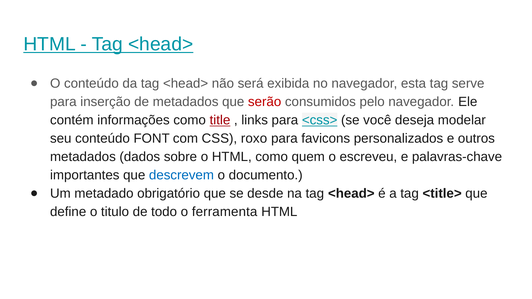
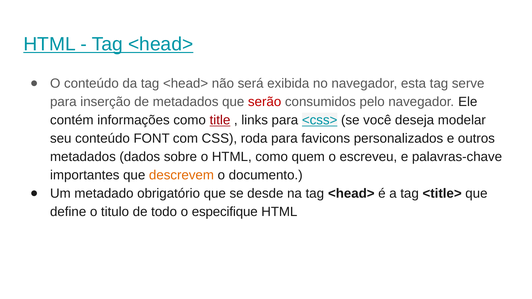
roxo: roxo -> roda (254, 139)
descrevem colour: blue -> orange (181, 175)
ferramenta: ferramenta -> especifique (225, 212)
